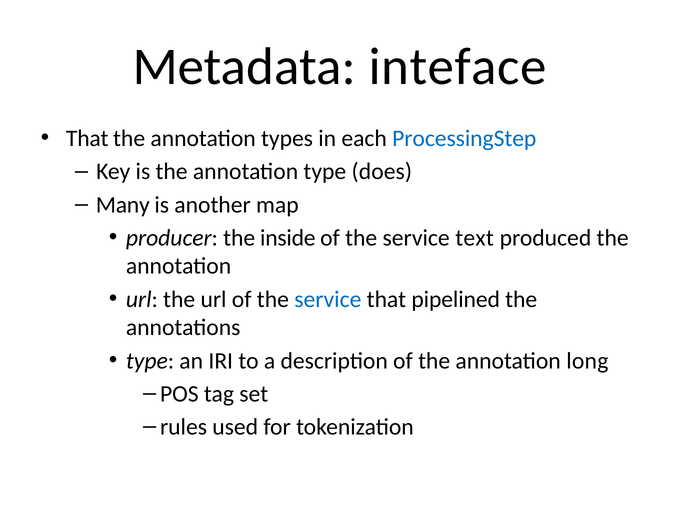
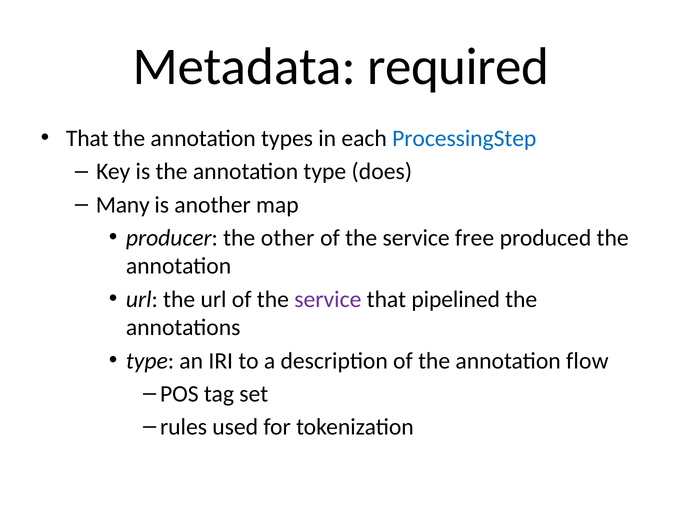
inteface: inteface -> required (458, 67)
inside: inside -> other (288, 238)
text: text -> free (475, 238)
service colour: blue -> purple (328, 299)
long: long -> flow (587, 361)
